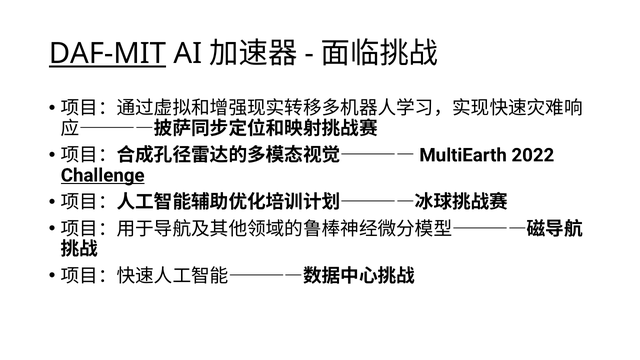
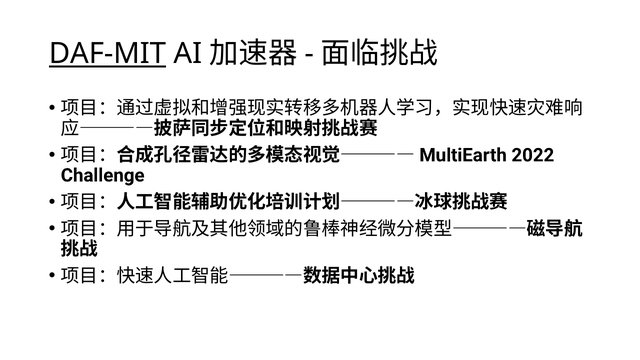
Challenge underline: present -> none (103, 175)
